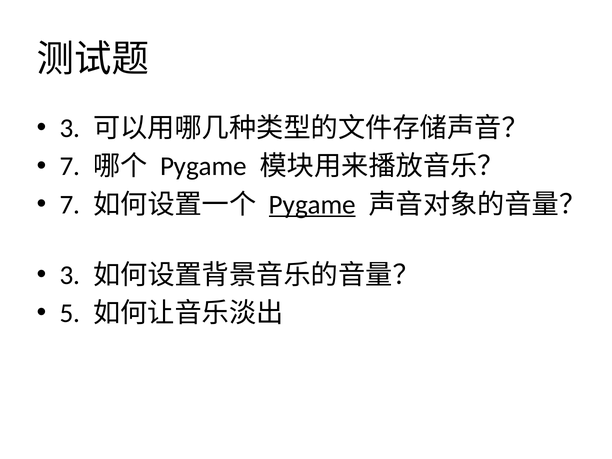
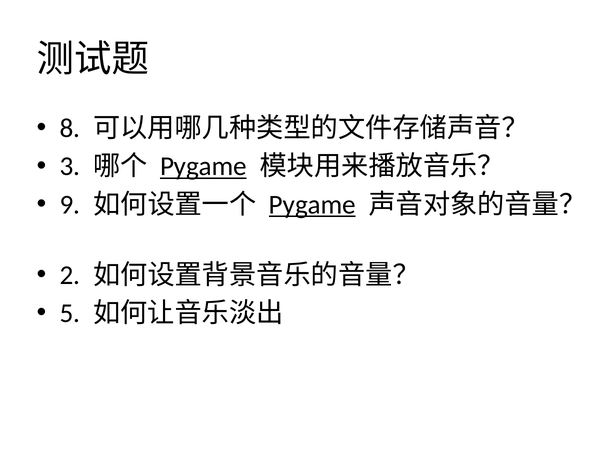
3: 3 -> 8 (70, 128)
7: 7 -> 3 (70, 166)
Pygame underline: none -> present (203, 166)
7: 7 -> 9 (70, 205)
3: 3 -> 2 (70, 275)
